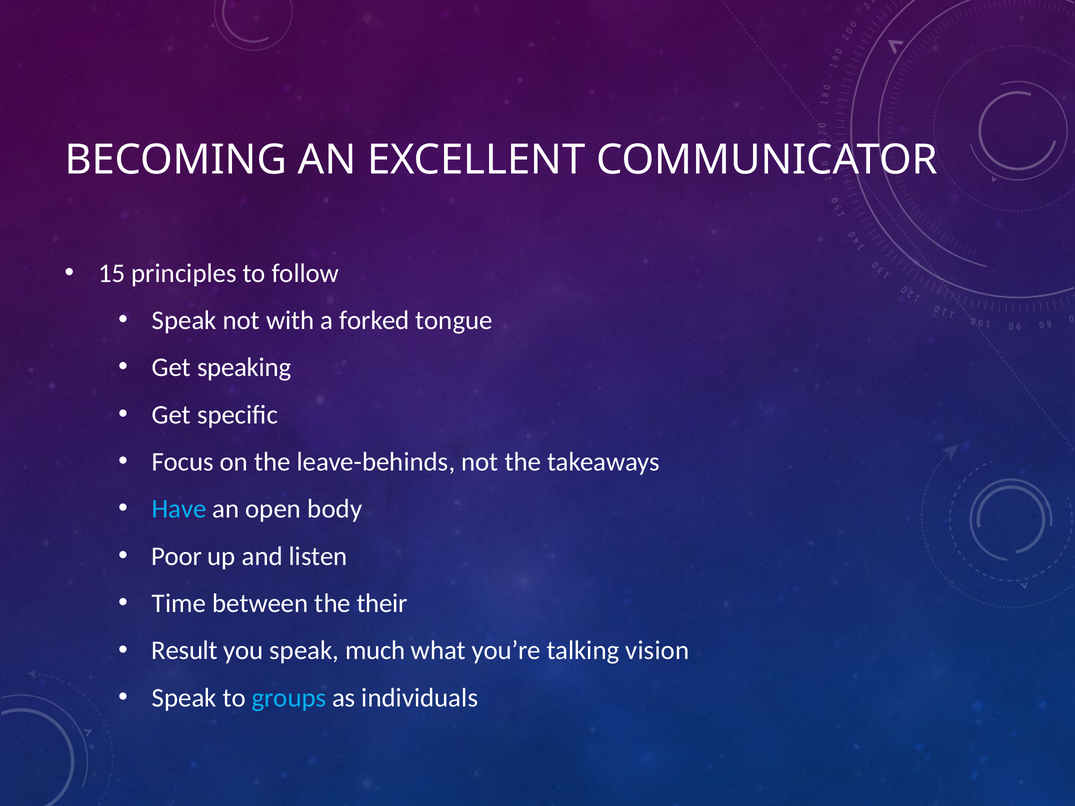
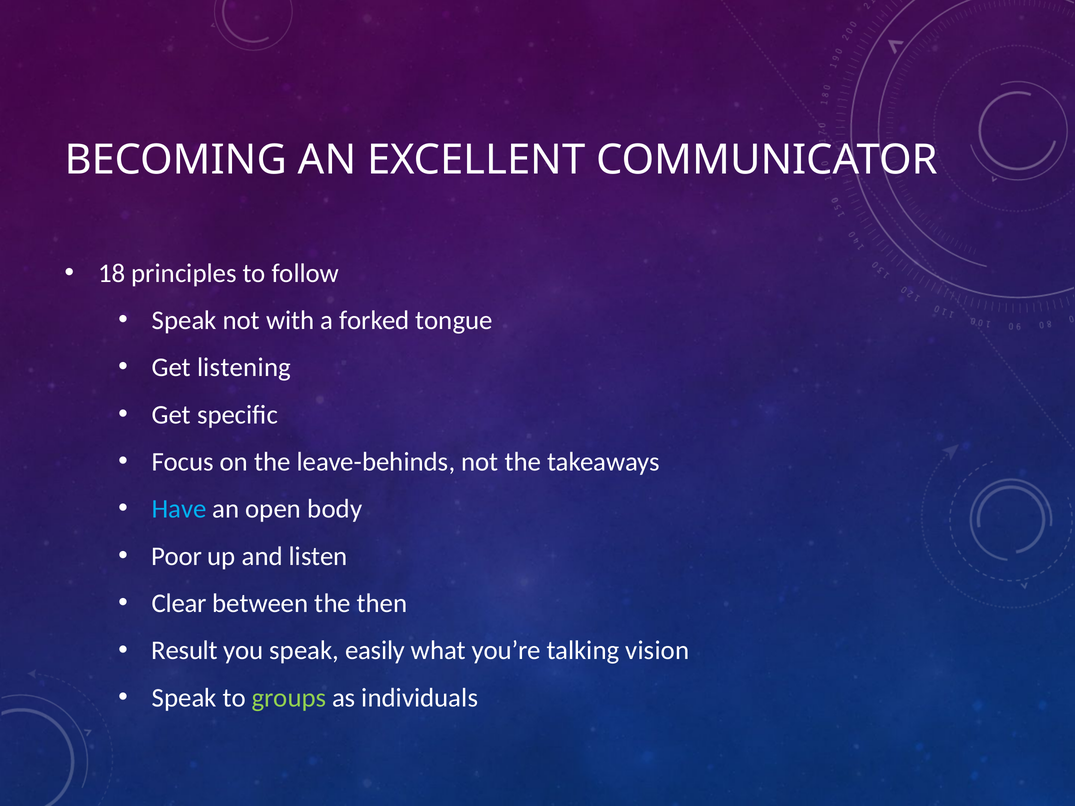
15: 15 -> 18 (112, 273)
speaking: speaking -> listening (244, 368)
Time: Time -> Clear (179, 604)
their: their -> then (382, 604)
much: much -> easily (375, 651)
groups colour: light blue -> light green (289, 698)
